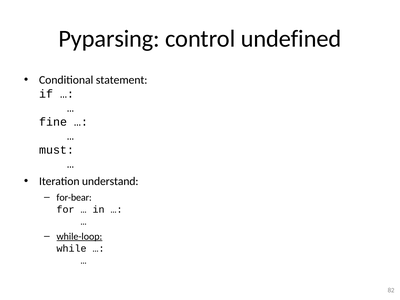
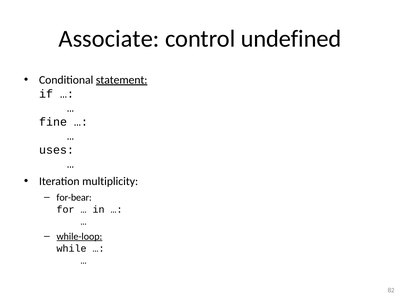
Pyparsing: Pyparsing -> Associate (109, 39)
statement underline: none -> present (122, 80)
must: must -> uses (57, 150)
understand: understand -> multiplicity (110, 181)
